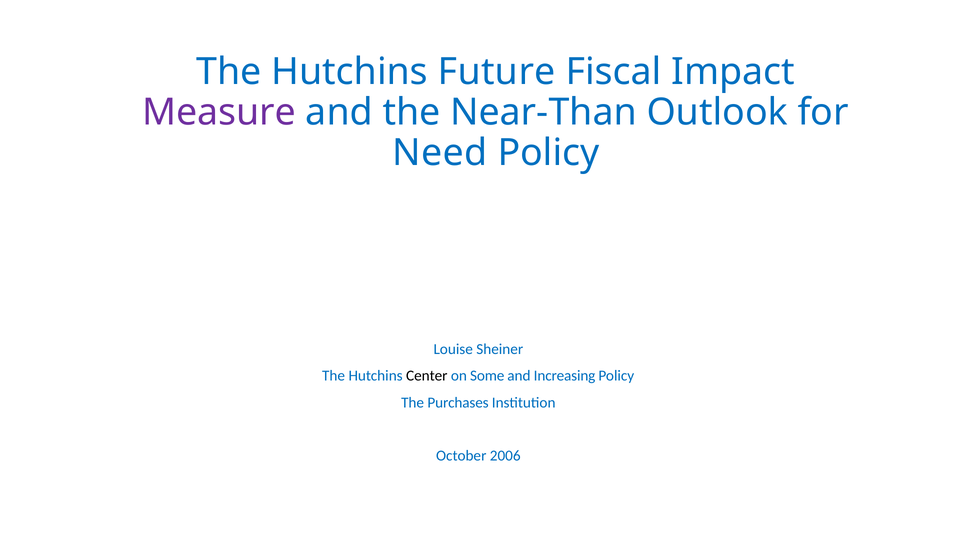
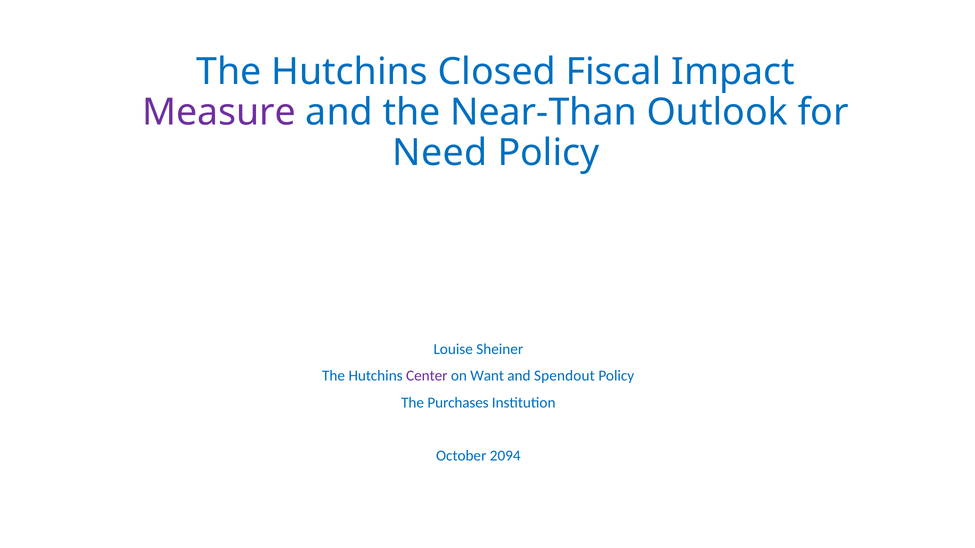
Future: Future -> Closed (497, 72)
Center colour: black -> purple (427, 376)
Some: Some -> Want (487, 376)
Increasing: Increasing -> Spendout (564, 376)
2006: 2006 -> 2094 (505, 456)
